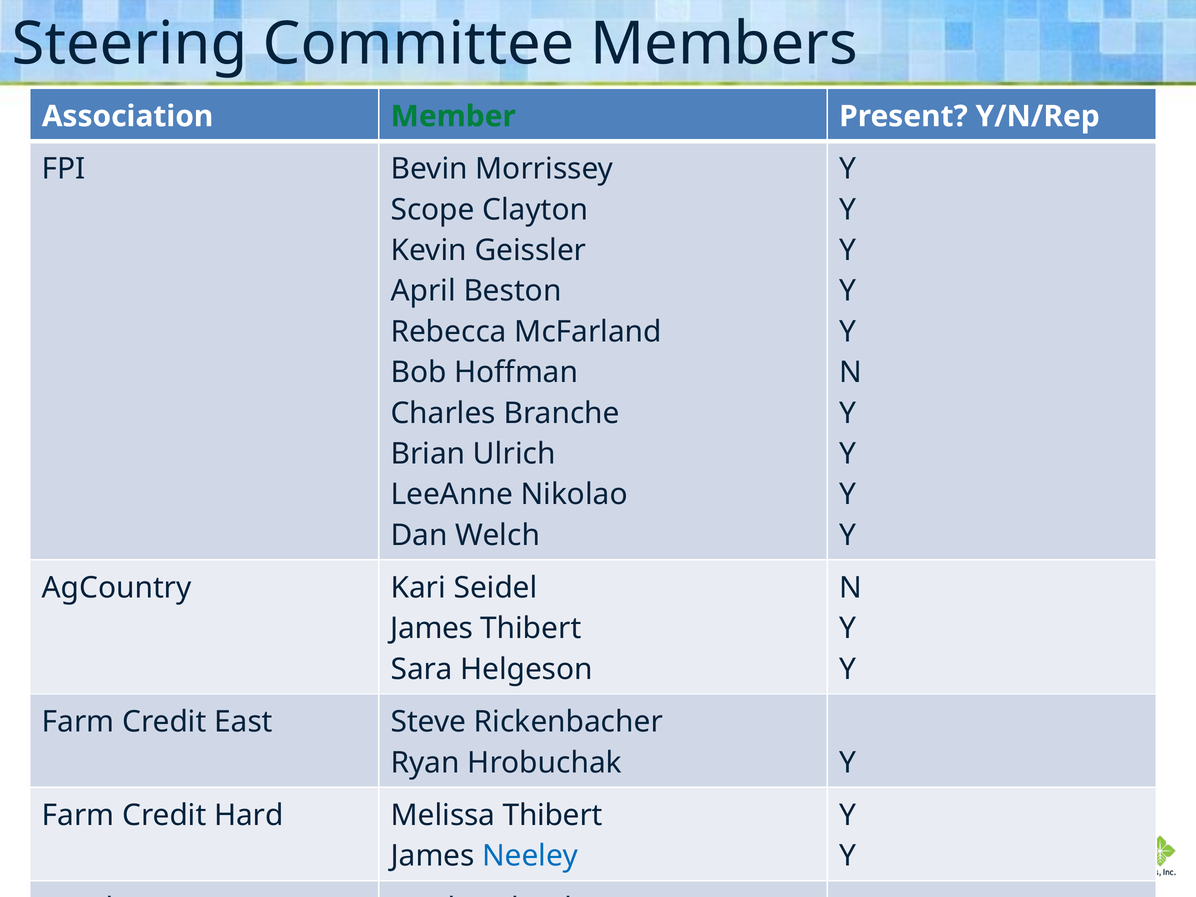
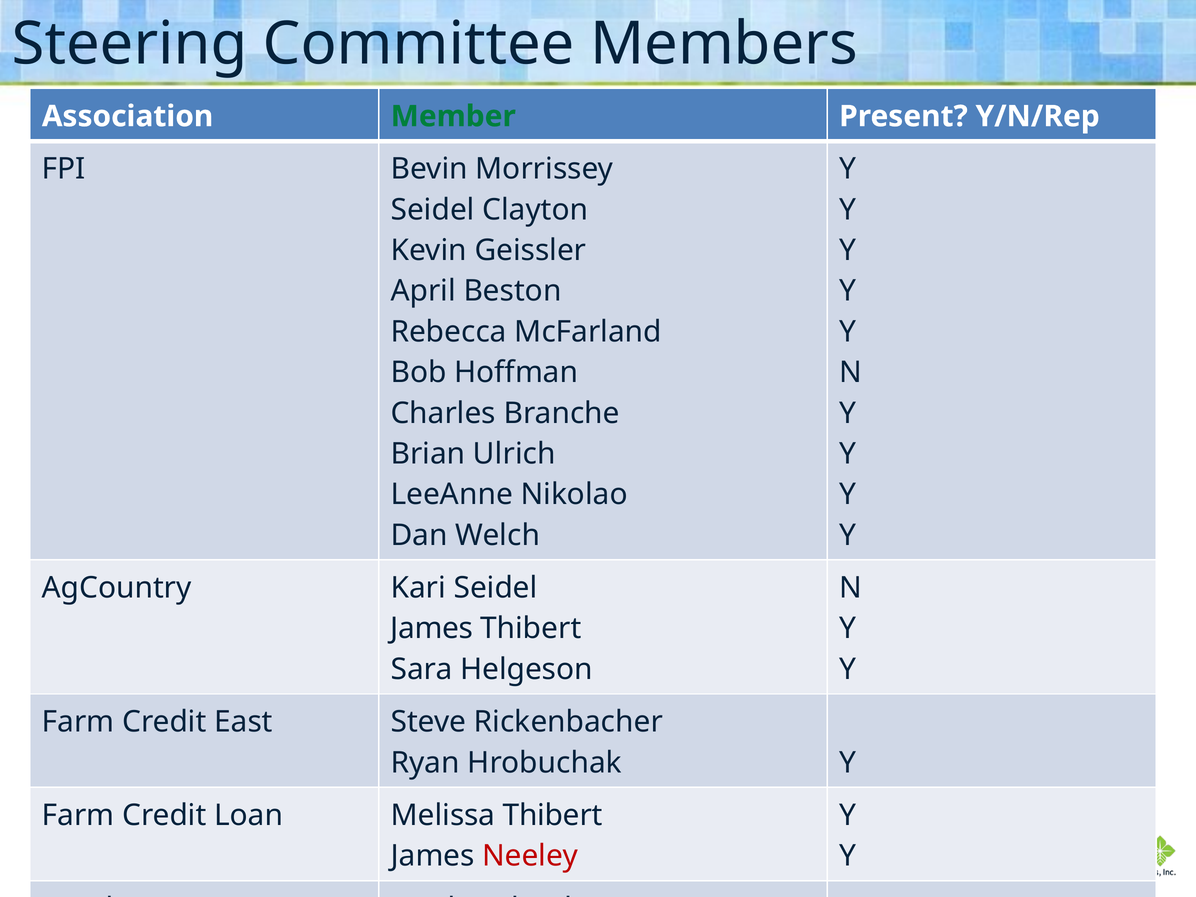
Scope: Scope -> Seidel (433, 210)
Hard: Hard -> Loan (249, 815)
Neeley colour: blue -> red (530, 856)
